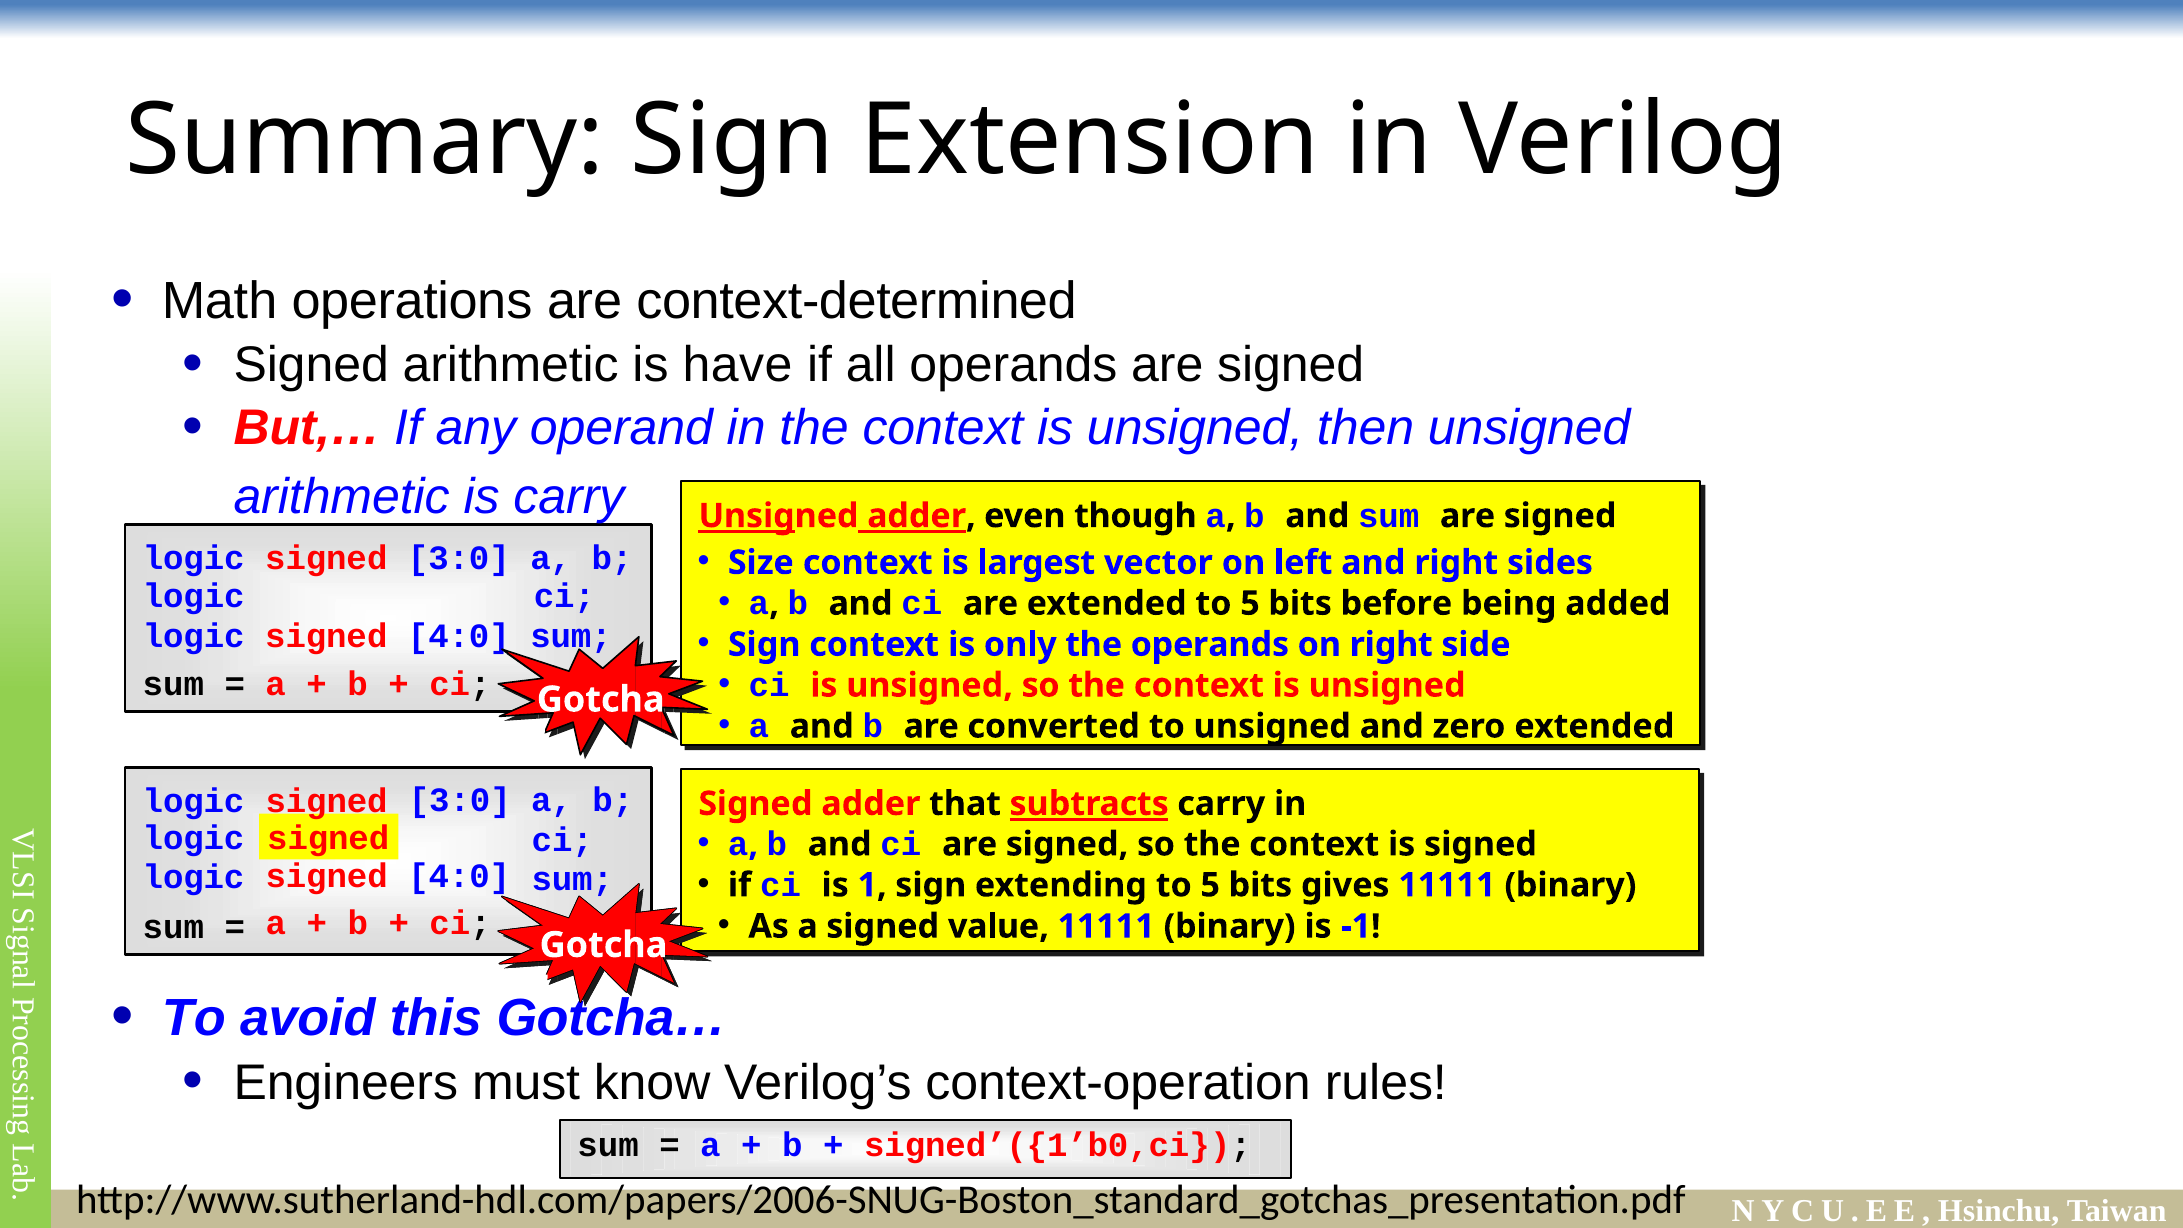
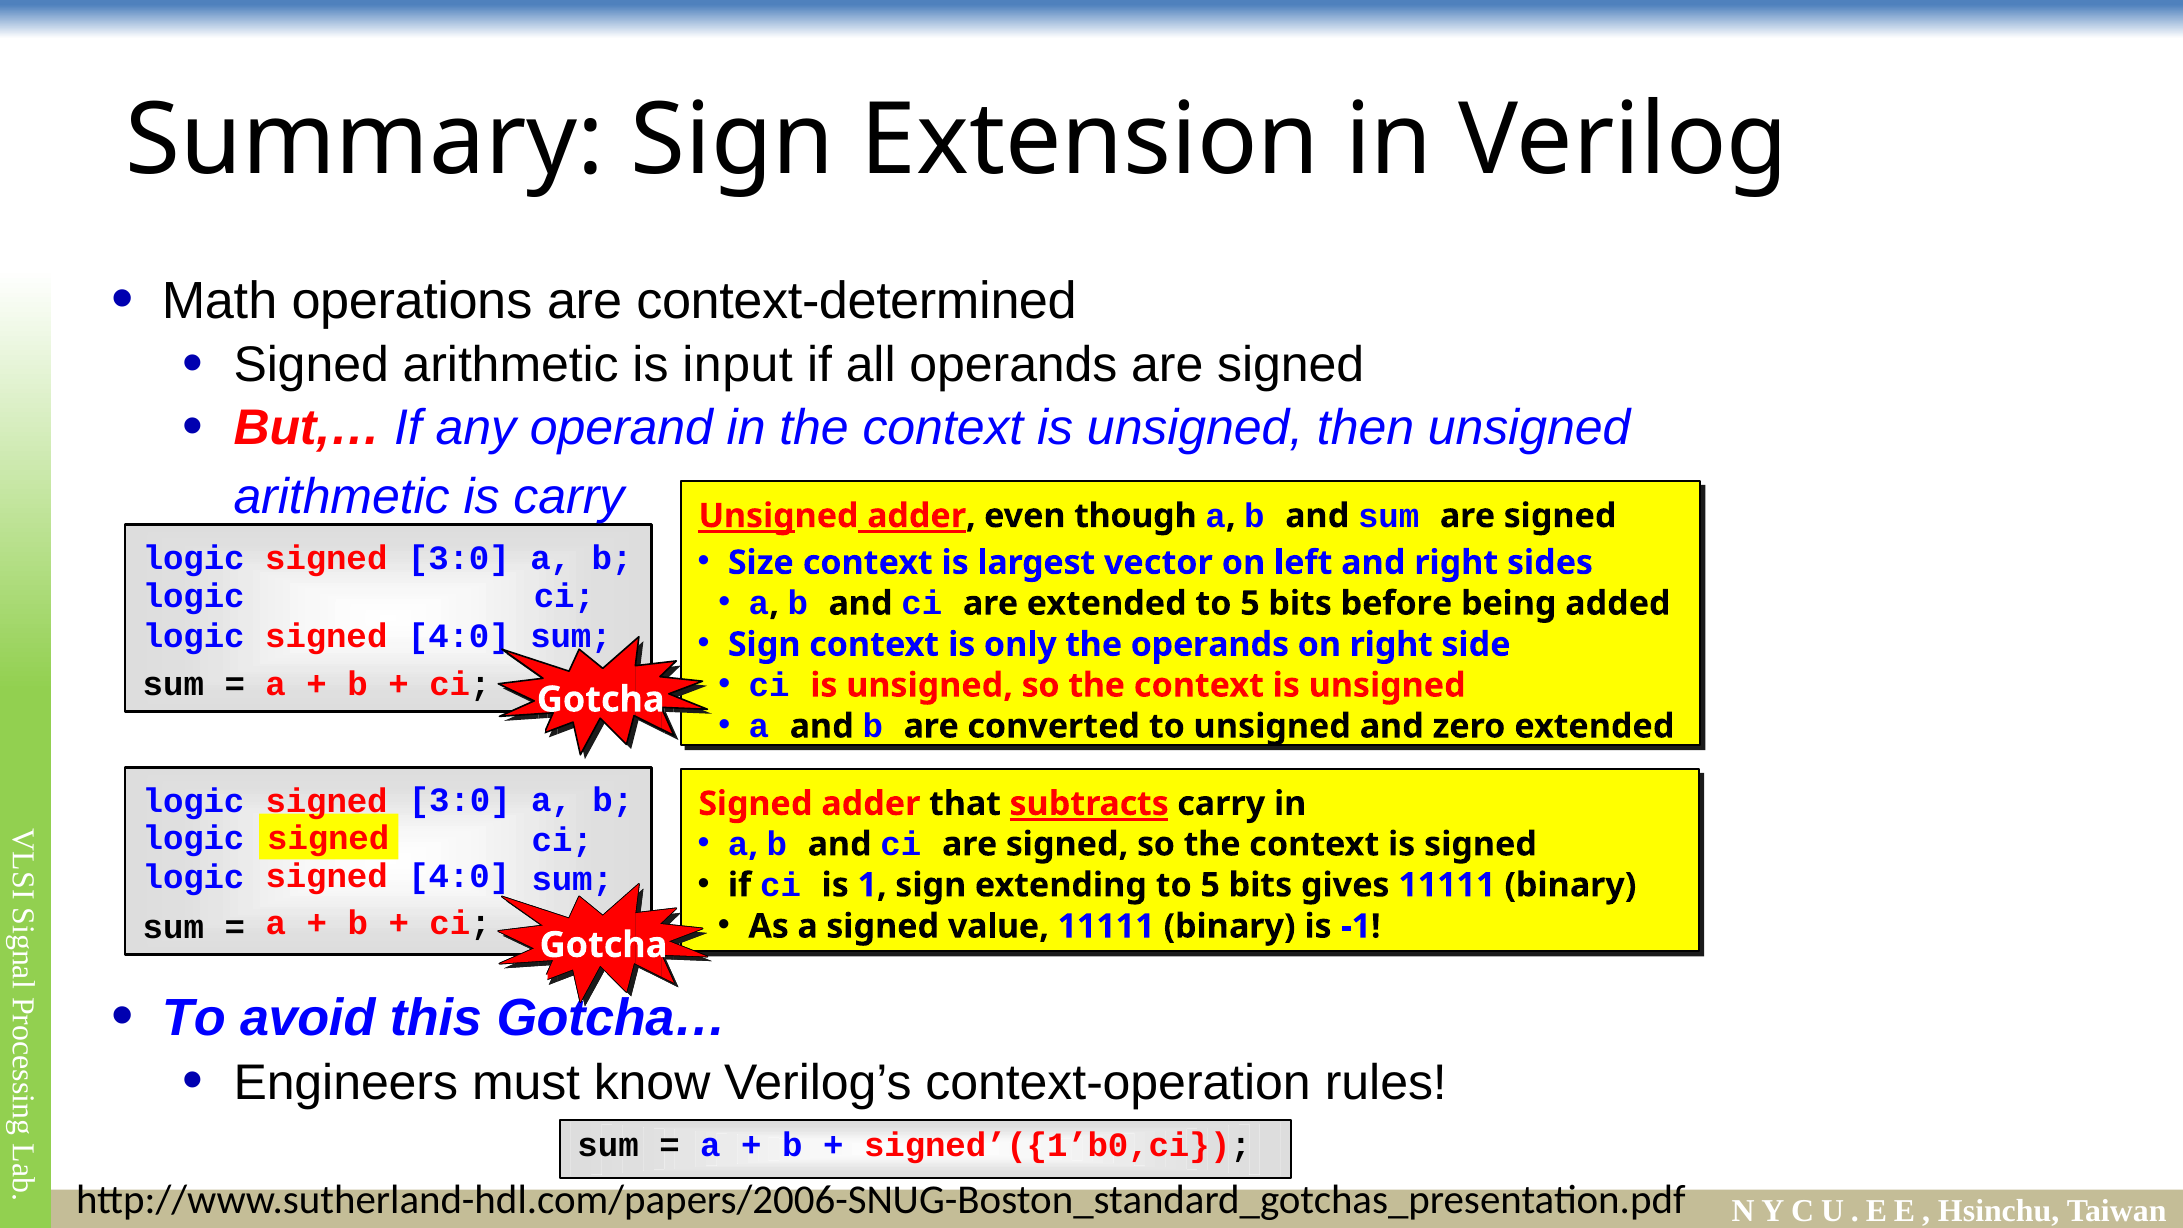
have: have -> input (738, 365)
